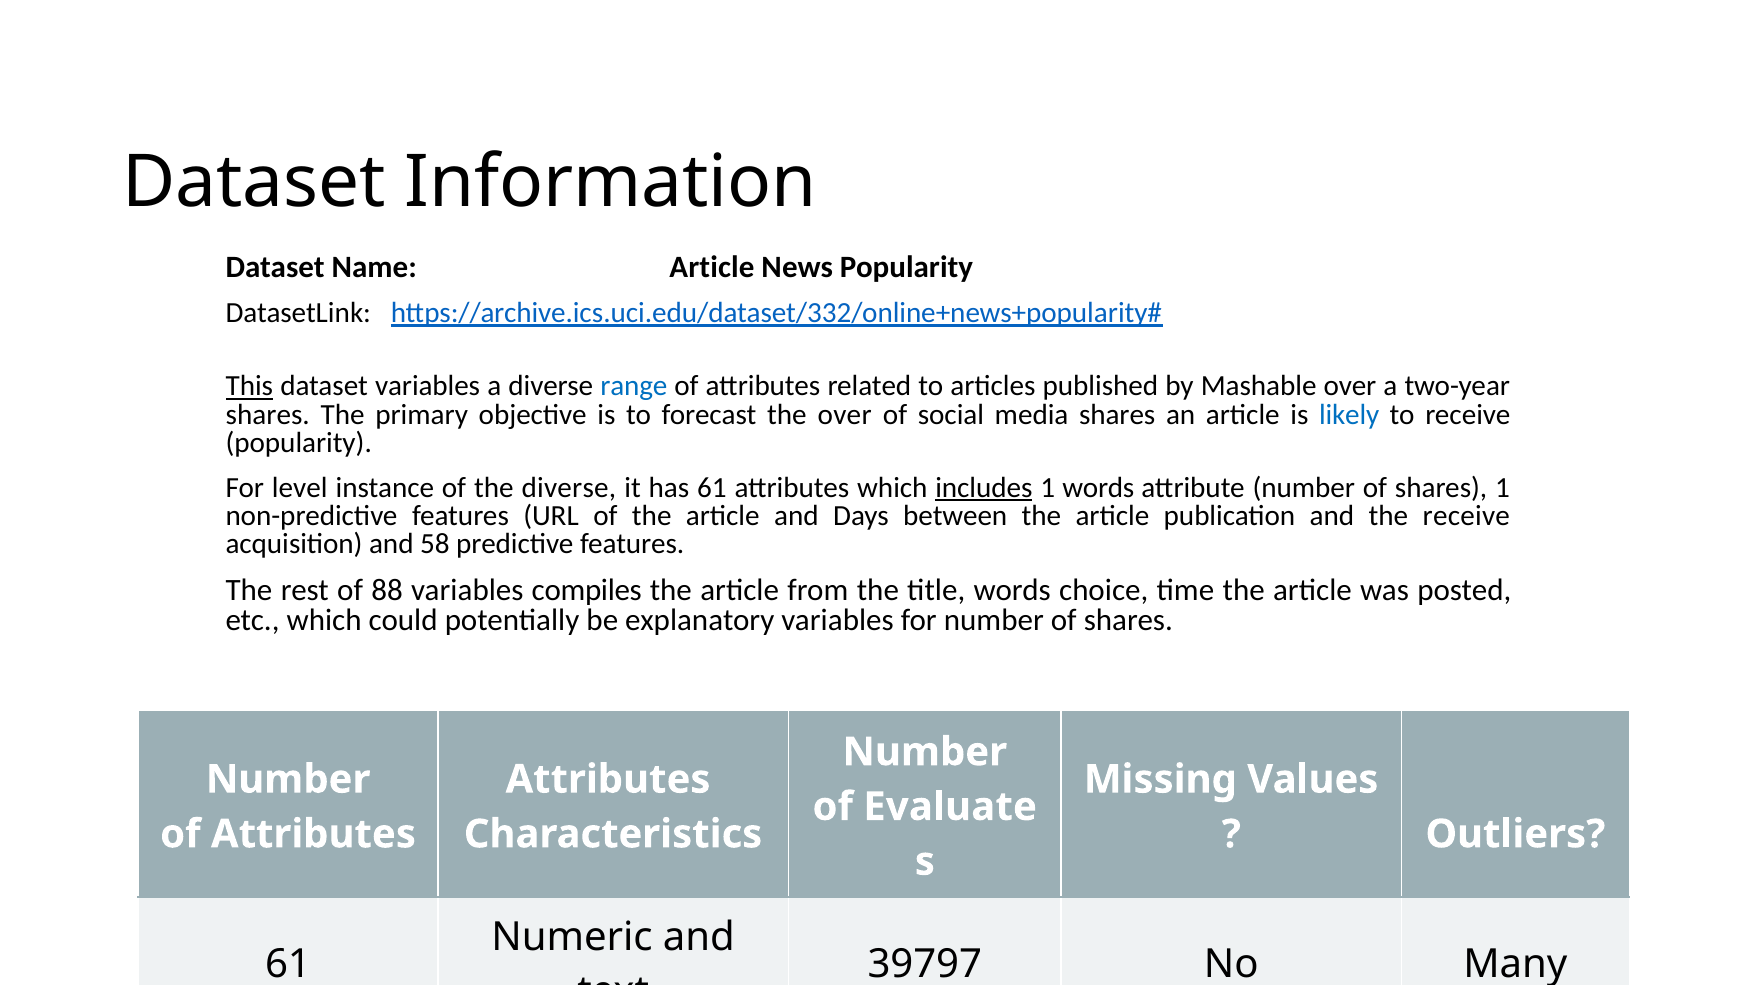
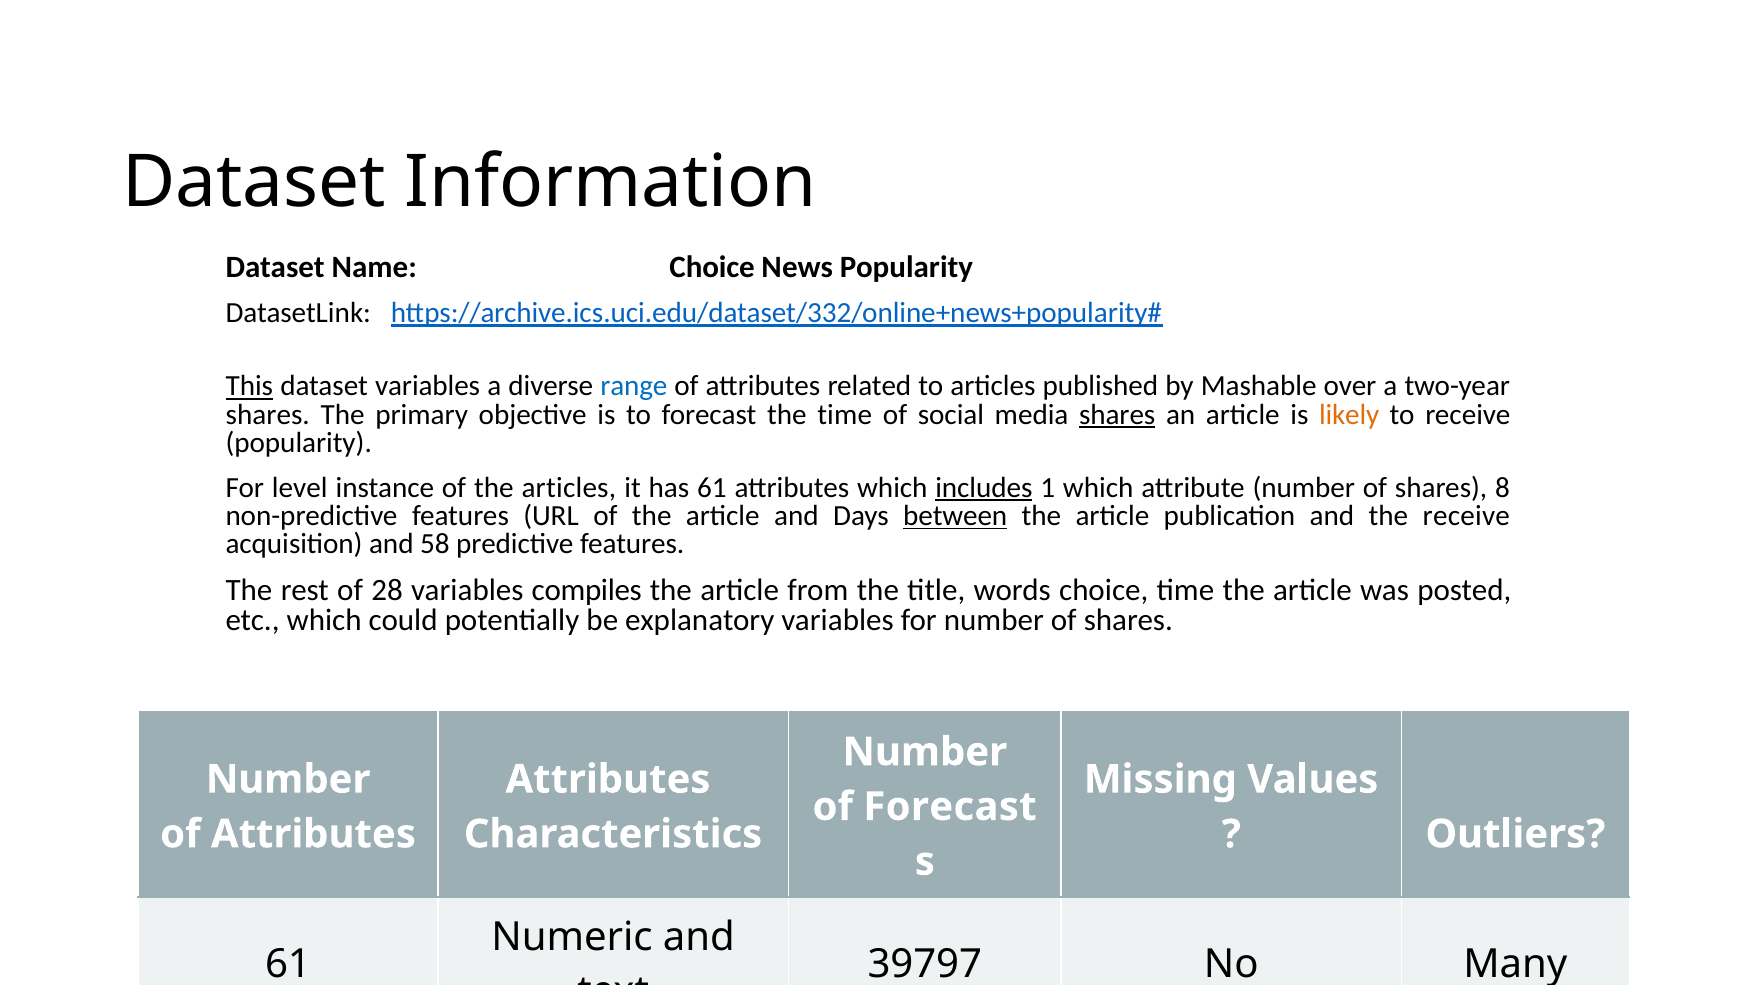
Name Article: Article -> Choice (712, 267)
the over: over -> time (845, 414)
shares underline: none -> present (1117, 414)
likely colour: blue -> orange (1349, 414)
the diverse: diverse -> articles (569, 488)
1 words: words -> which (1098, 488)
shares 1: 1 -> 8 (1502, 488)
between underline: none -> present (955, 516)
88: 88 -> 28 (387, 590)
of Evaluate: Evaluate -> Forecast (950, 807)
